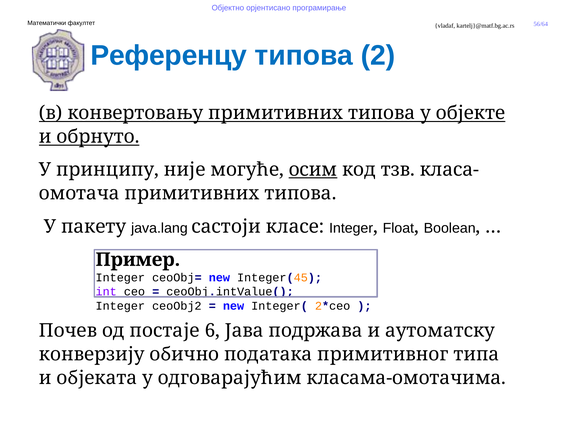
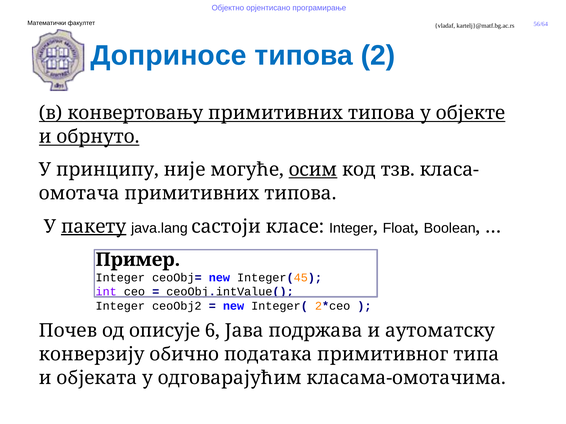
Референцу: Референцу -> Доприносе (169, 56)
пакету underline: none -> present (94, 227)
постаје: постаје -> описује (165, 331)
